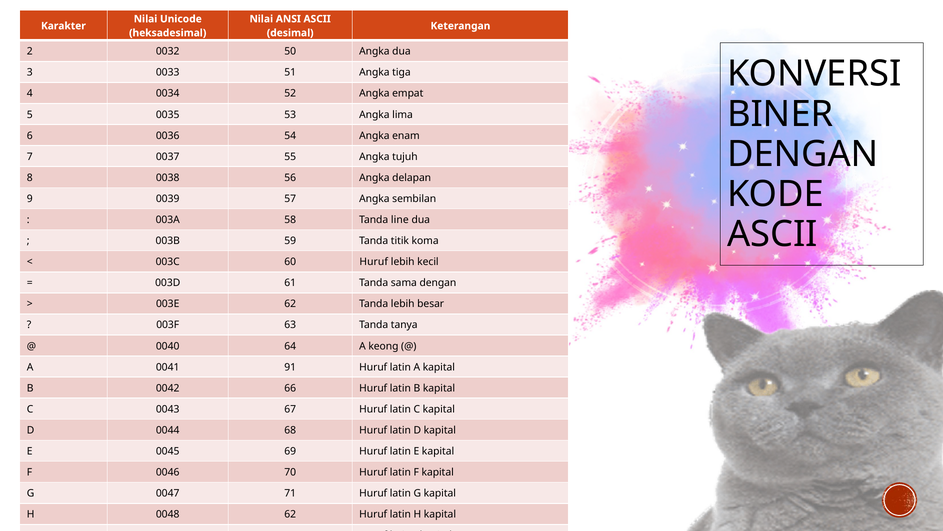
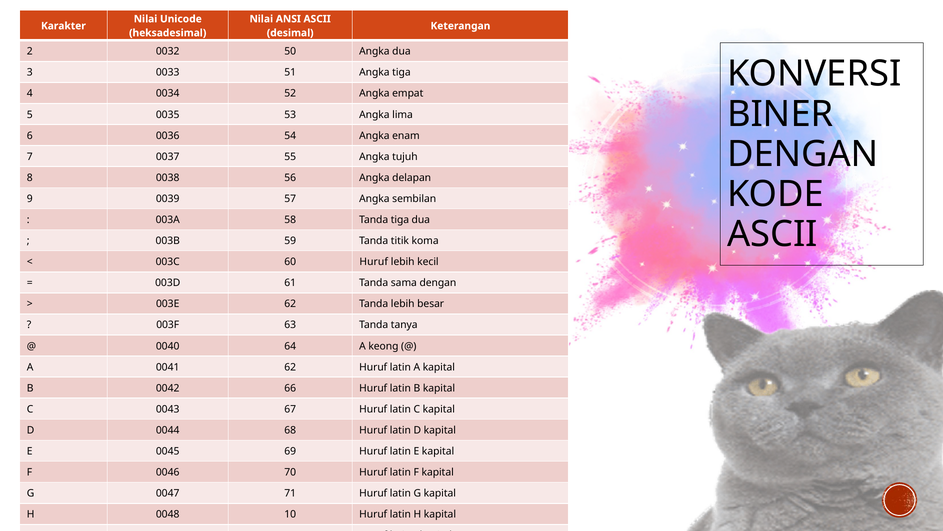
Tanda line: line -> tiga (400, 220)
0041 91: 91 -> 62 (290, 367)
0048 62: 62 -> 10 (290, 514)
